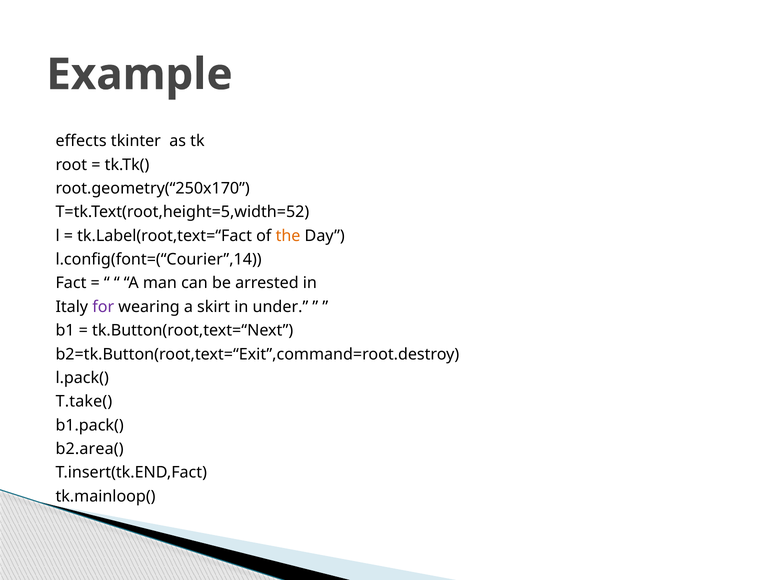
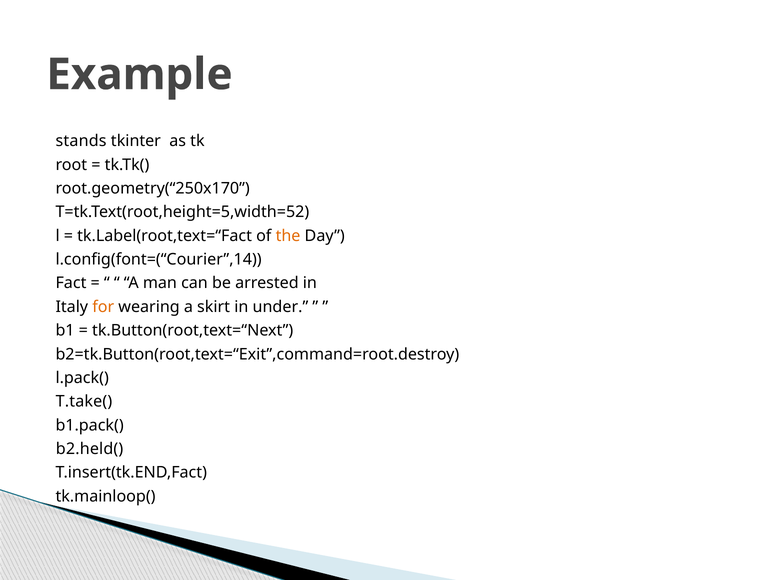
effects: effects -> stands (81, 141)
for colour: purple -> orange (103, 307)
b2.area(: b2.area( -> b2.held( (90, 449)
